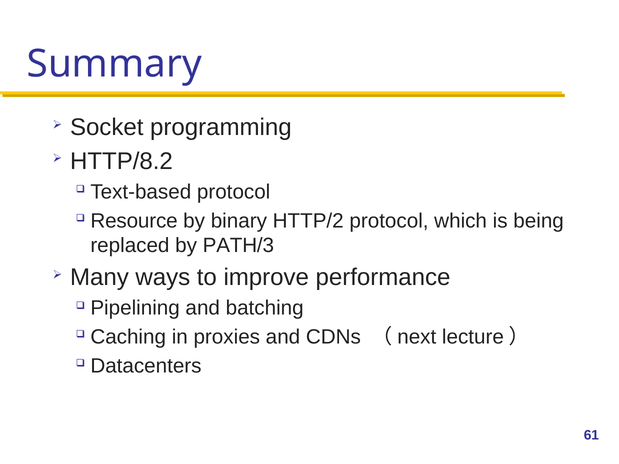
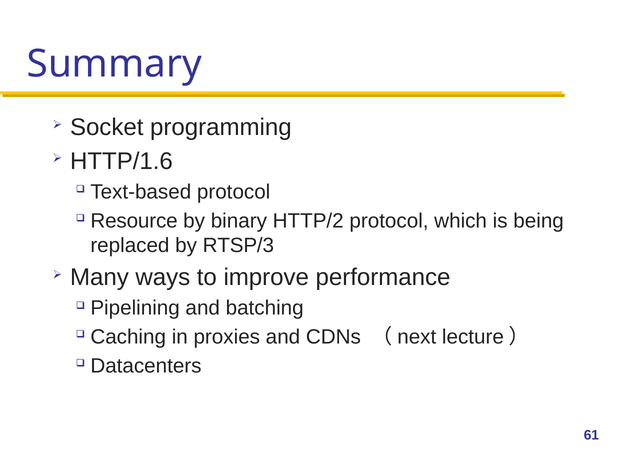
HTTP/8.2: HTTP/8.2 -> HTTP/1.6 (121, 161)
PATH/3: PATH/3 -> RTSP/3 (238, 246)
